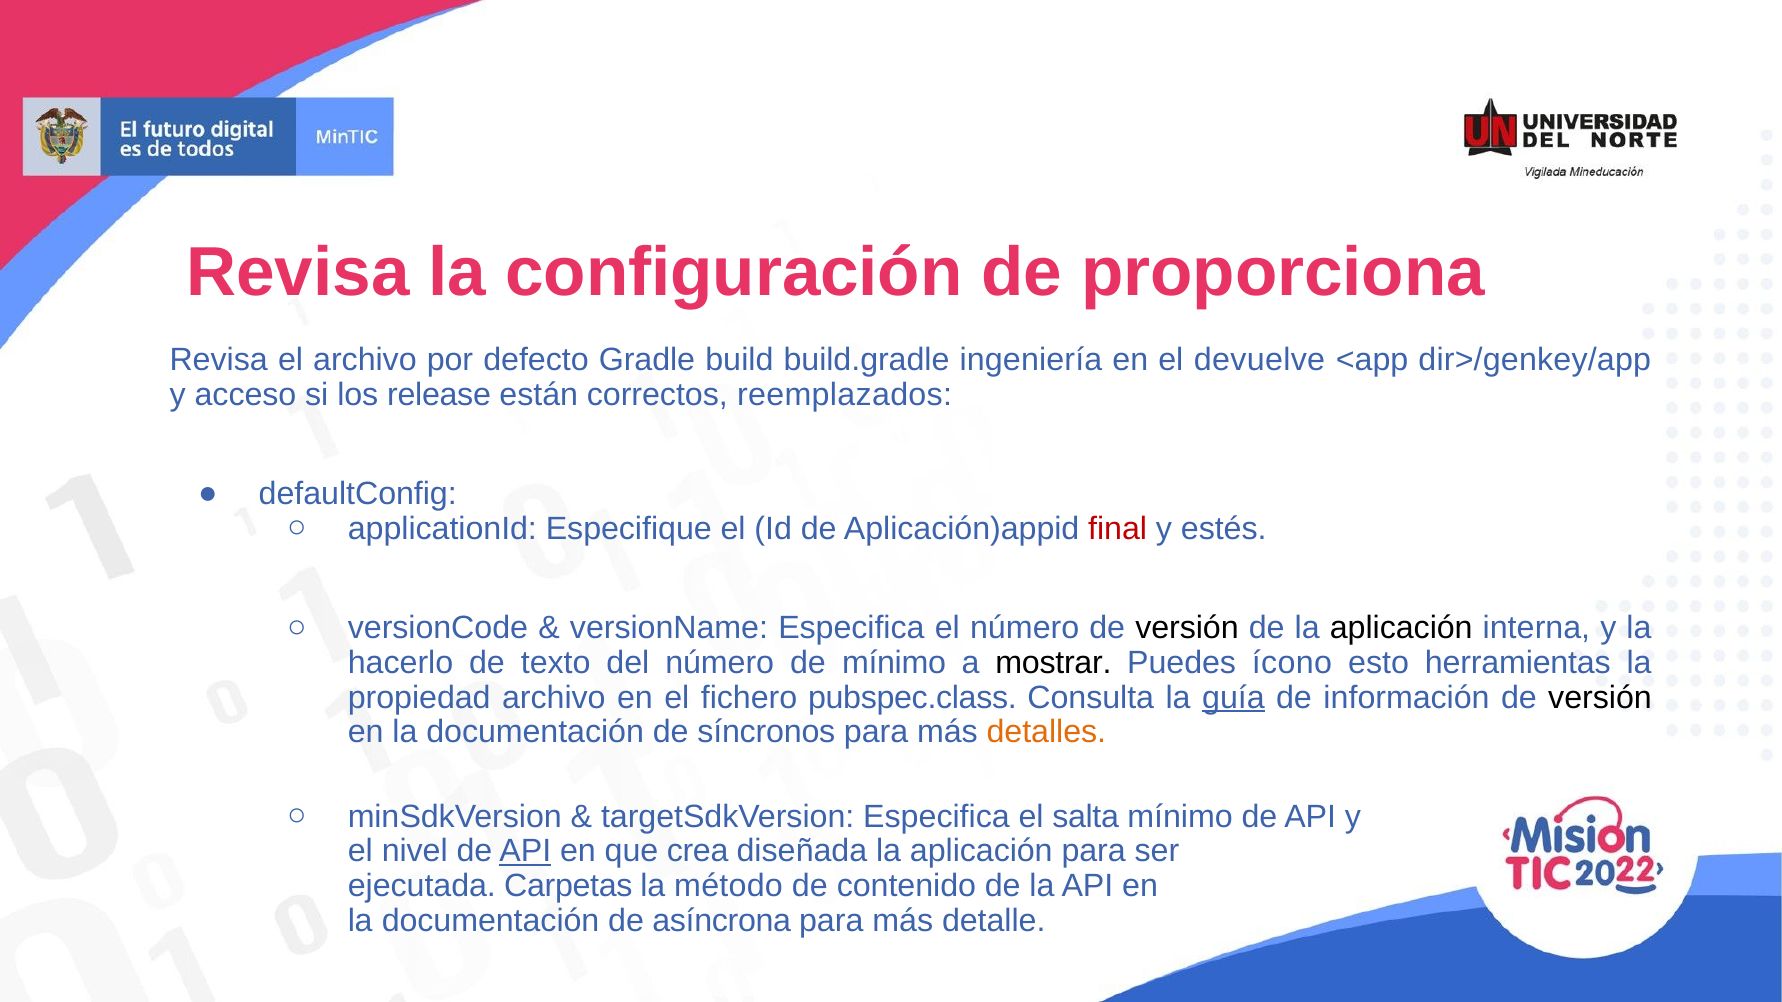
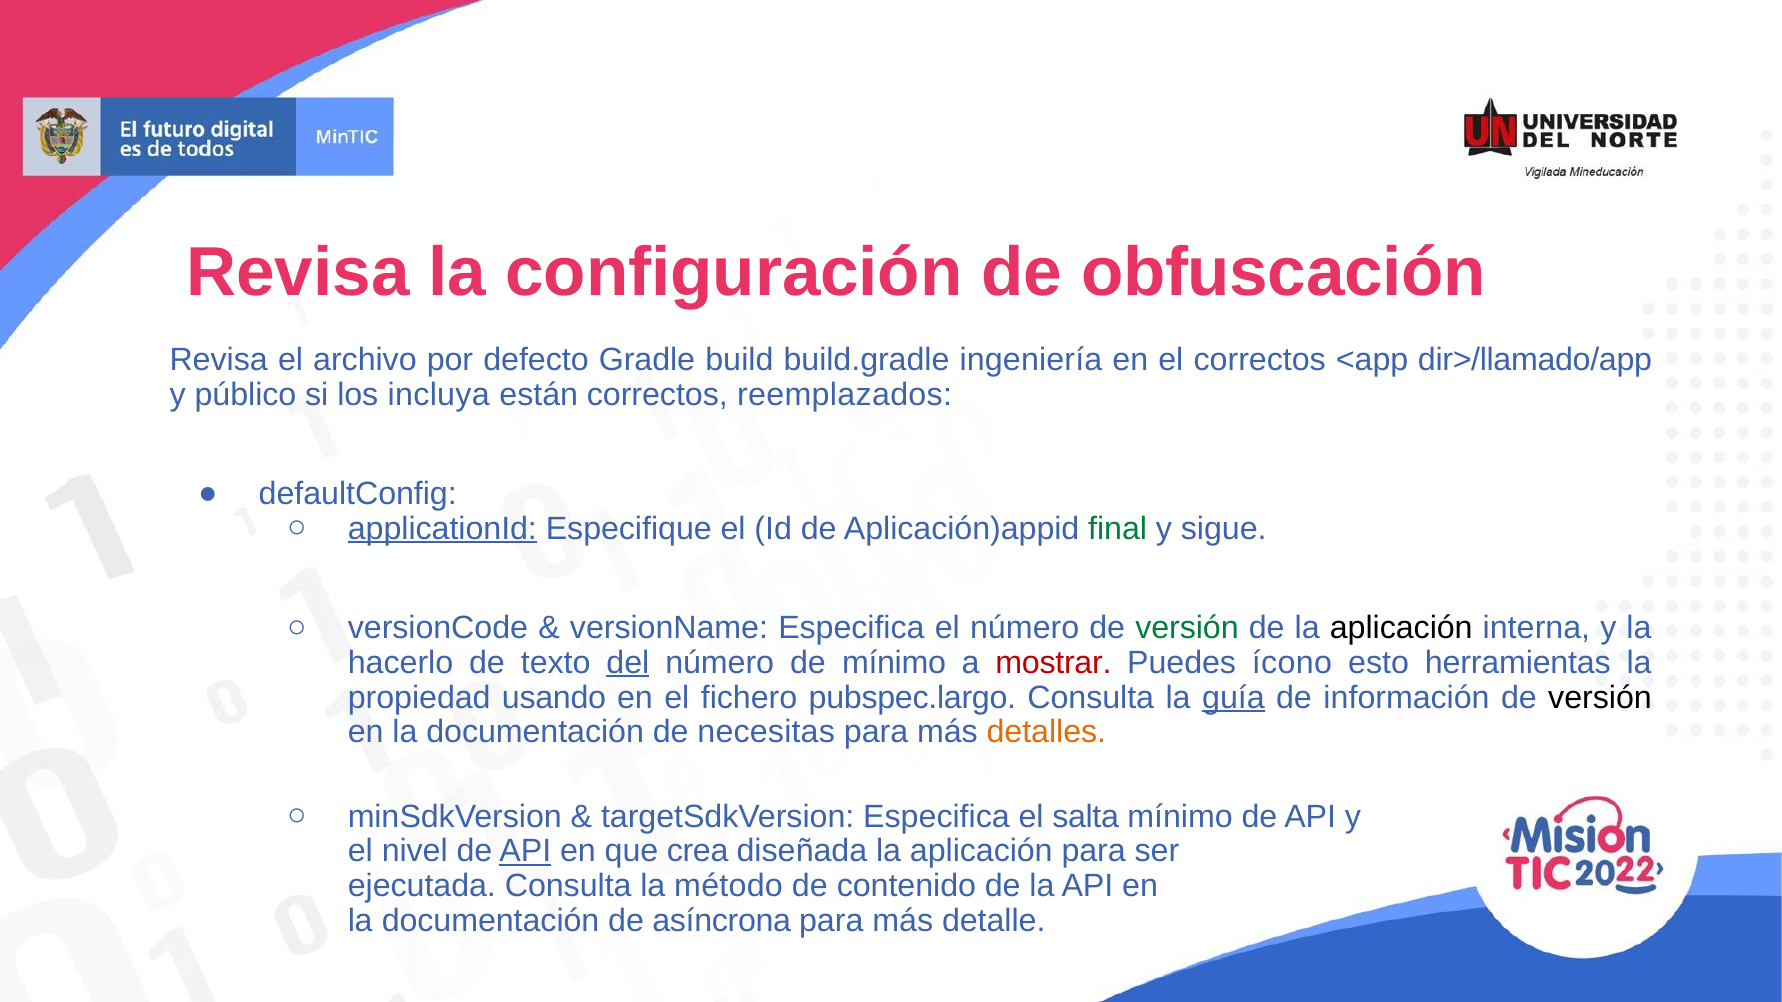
proporciona: proporciona -> obfuscación (1283, 273)
el devuelve: devuelve -> correctos (1260, 360)
dir>/genkey/app: dir>/genkey/app -> dir>/llamado/app (1535, 360)
acceso: acceso -> público (245, 395)
release: release -> incluya (439, 395)
applicationId underline: none -> present (442, 529)
final colour: red -> green (1118, 529)
estés: estés -> sigue (1224, 529)
versión colour: black -> green (1187, 628)
del underline: none -> present (628, 663)
mostrar colour: black -> red (1053, 663)
propiedad archivo: archivo -> usando (554, 698)
pubspec.class: pubspec.class -> pubspec.largo (912, 698)
síncronos: síncronos -> necesitas (766, 732)
ejecutada Carpetas: Carpetas -> Consulta (568, 886)
